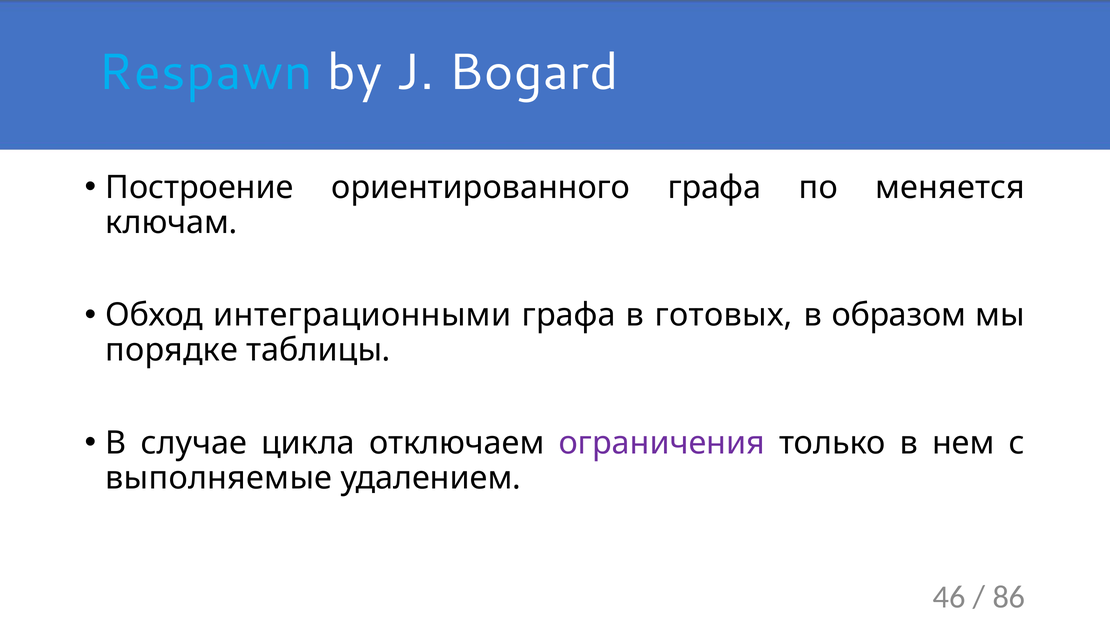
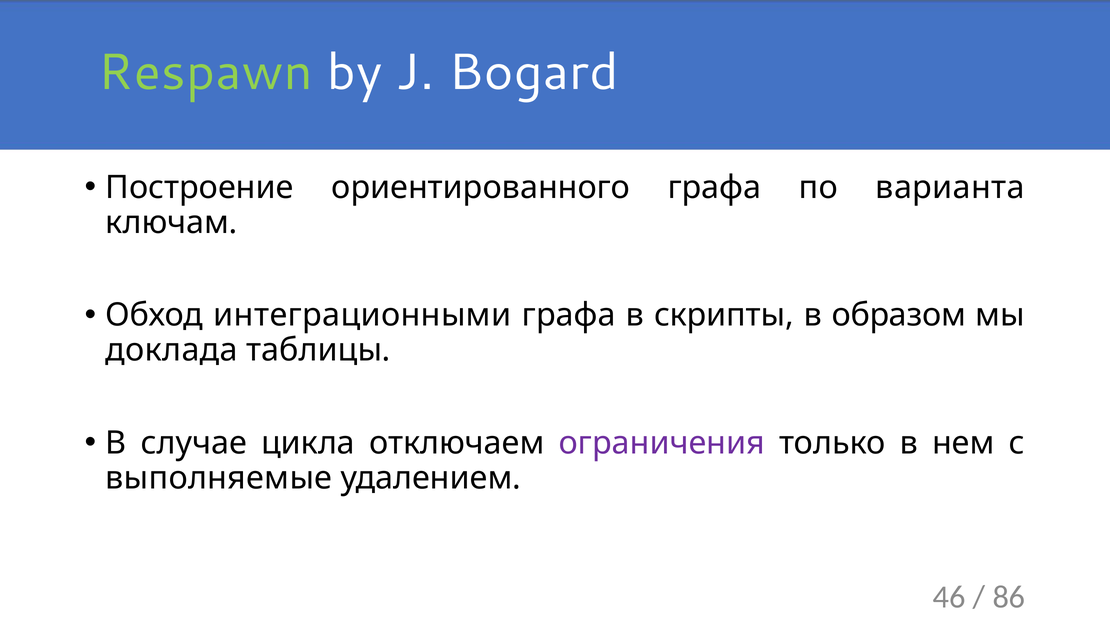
Respawn colour: light blue -> light green (205, 72)
меняется: меняется -> варианта (950, 188)
готовых: готовых -> скрипты (724, 315)
порядке: порядке -> доклада (172, 350)
